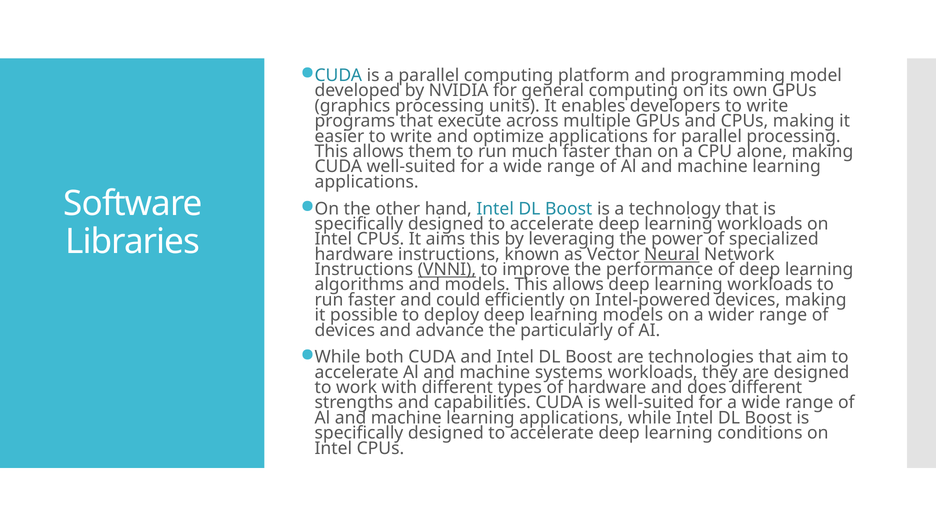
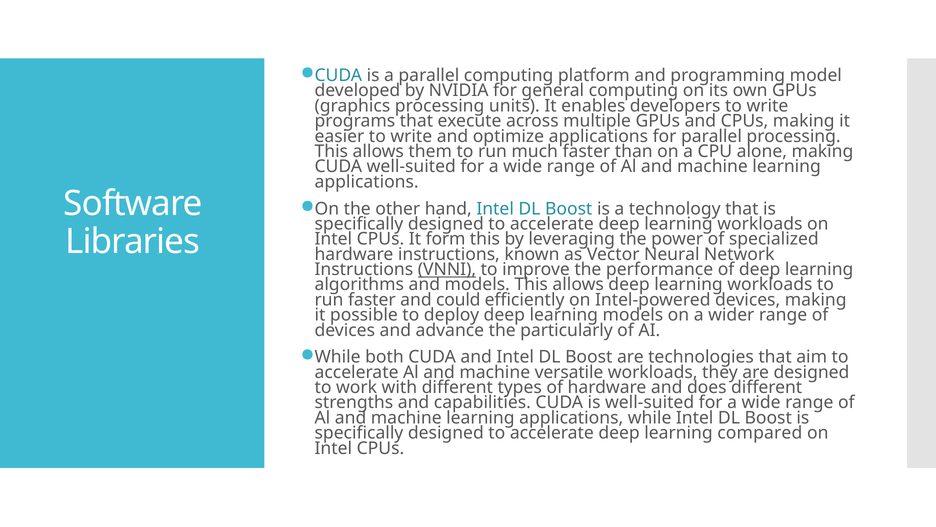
aims: aims -> form (446, 239)
Neural underline: present -> none (672, 254)
systems: systems -> versatile (569, 372)
conditions: conditions -> compared (760, 433)
